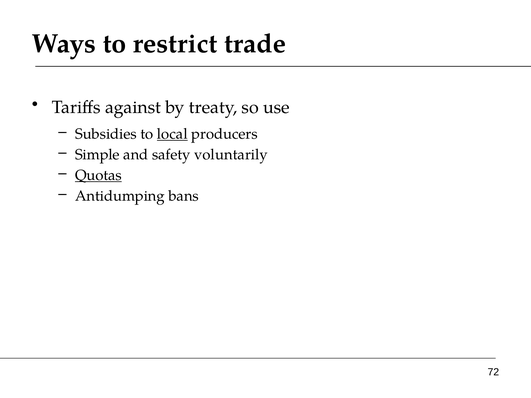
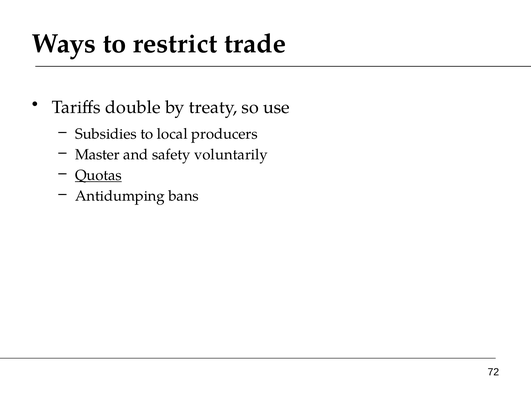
against: against -> double (133, 107)
local underline: present -> none (172, 134)
Simple: Simple -> Master (97, 155)
